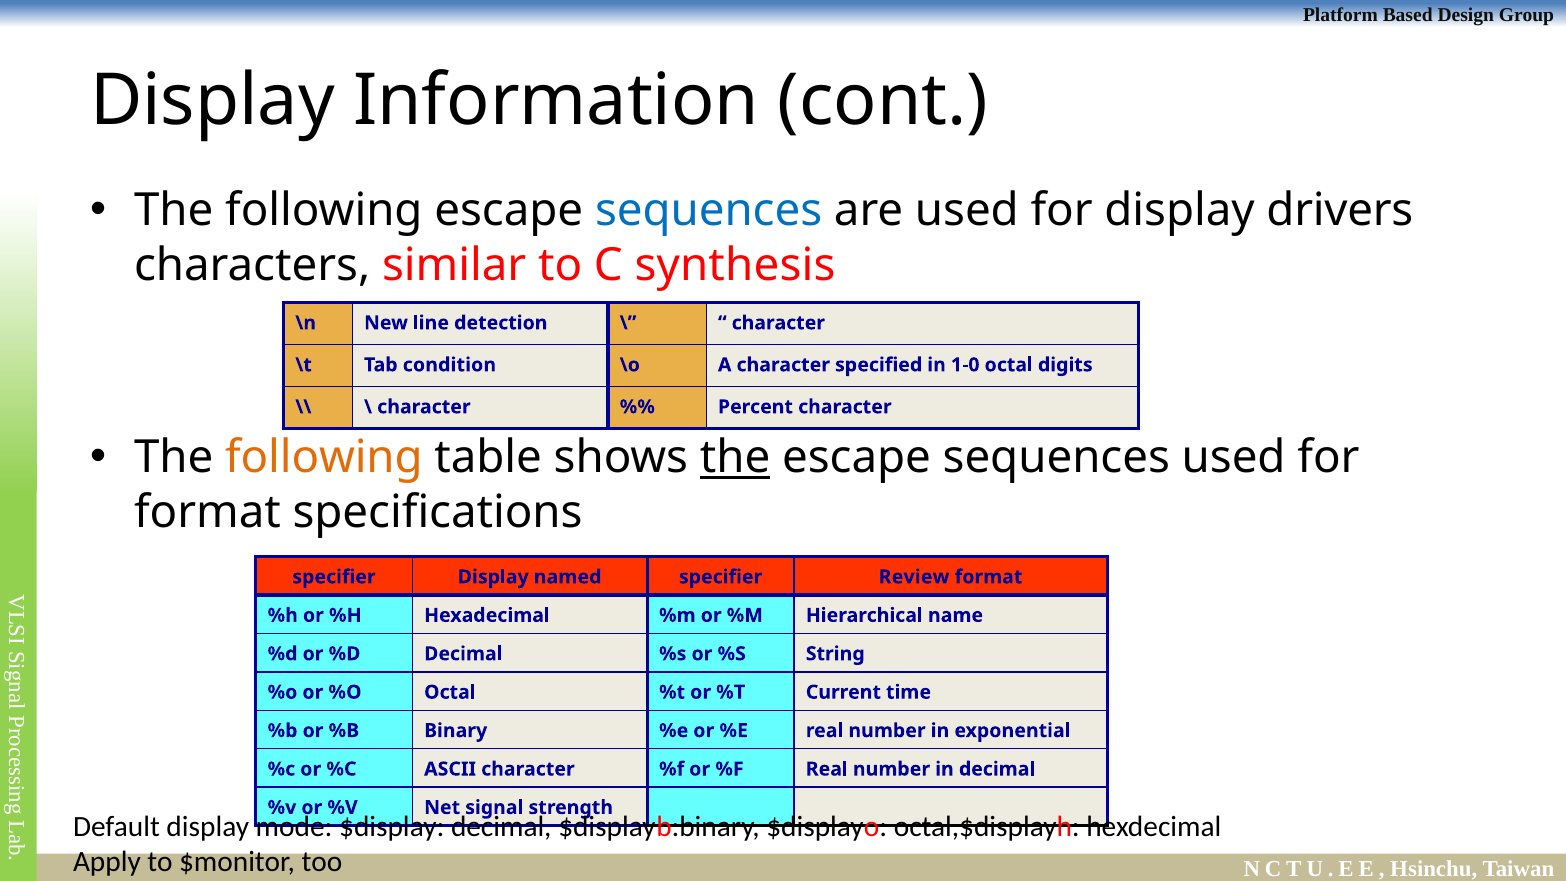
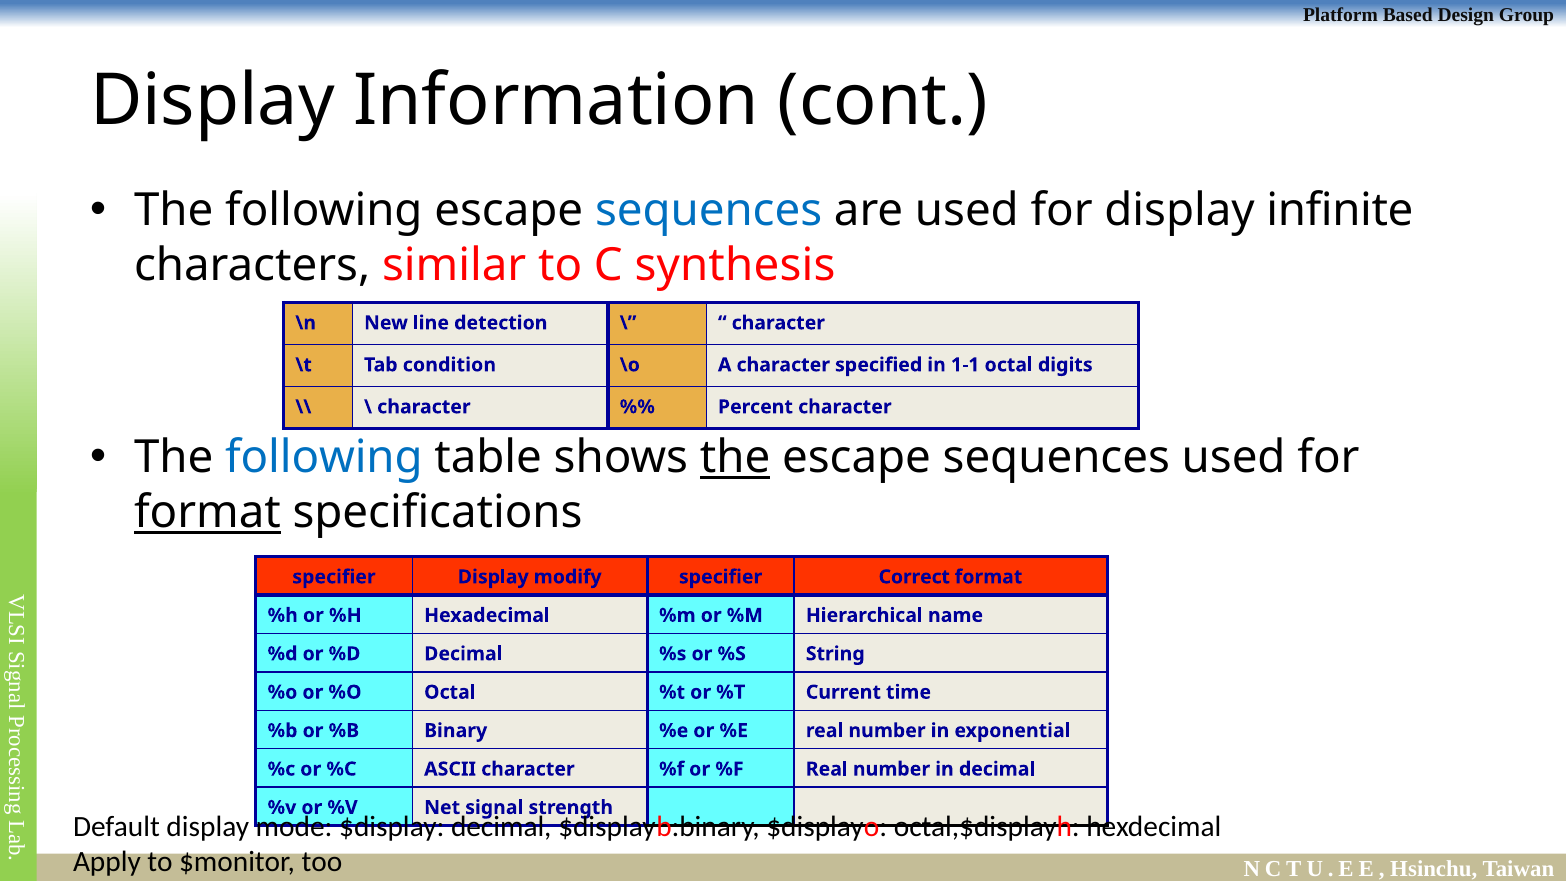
drivers: drivers -> infinite (1340, 211)
1-0: 1-0 -> 1-1 (965, 365)
following colour: orange -> blue (324, 458)
format underline: none -> present (207, 512)
named: named -> modify (568, 577)
Review: Review -> Correct (914, 577)
